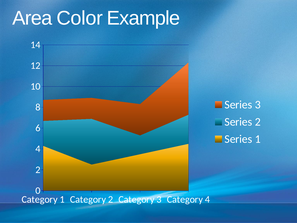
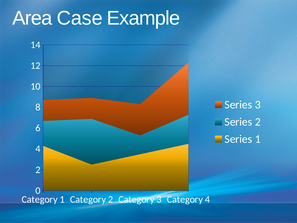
Color: Color -> Case (80, 18)
